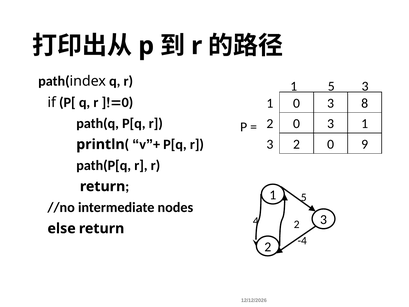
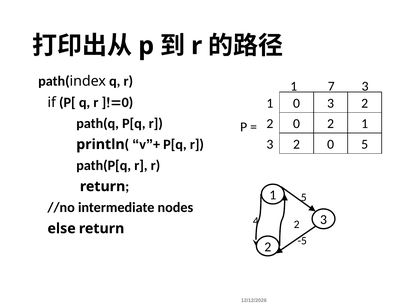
1 5: 5 -> 7 (331, 86)
8: 8 -> 2 (365, 103)
3: 3 -> 2 (331, 124)
0 9: 9 -> 5 (365, 144)
-4: -4 -> -5 (302, 241)
